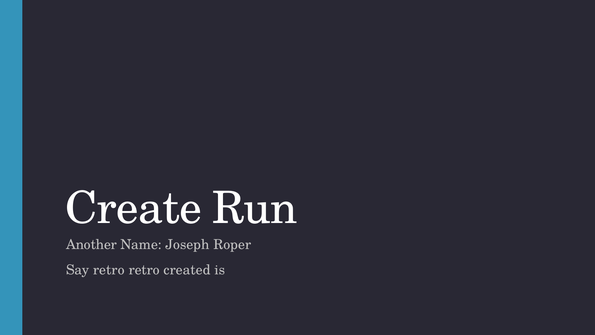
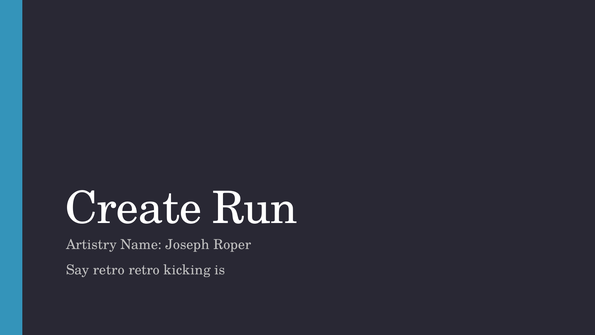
Another: Another -> Artistry (91, 244)
created: created -> kicking (187, 270)
